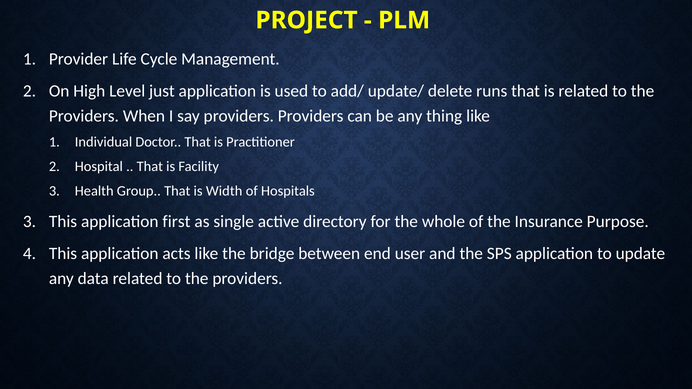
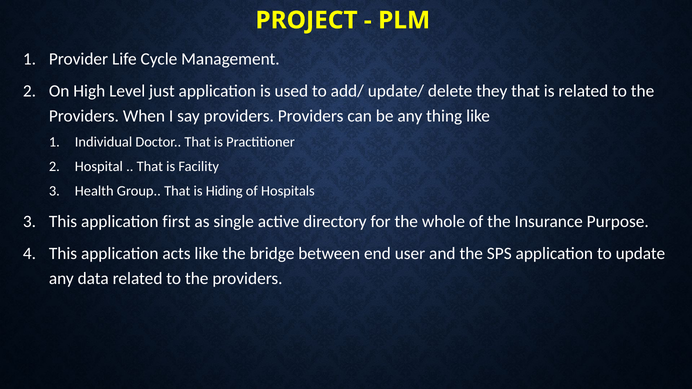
runs: runs -> they (492, 91)
Width: Width -> Hiding (224, 191)
